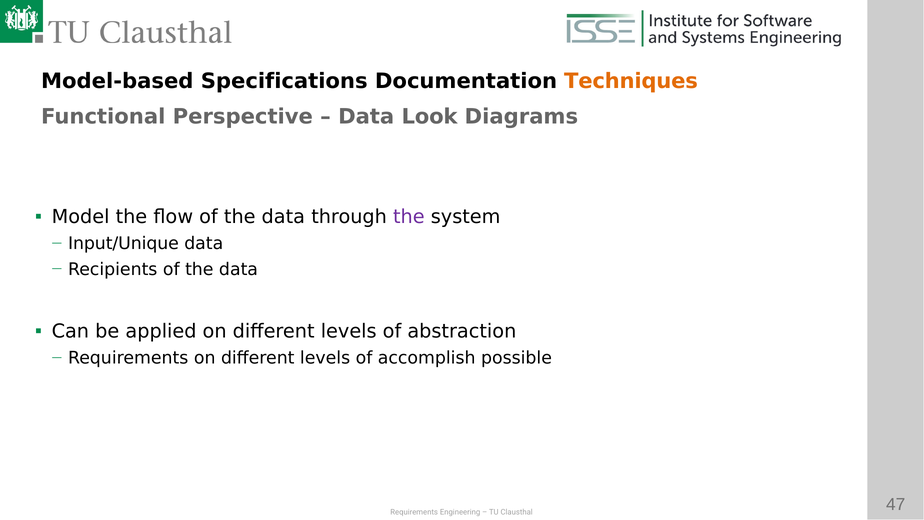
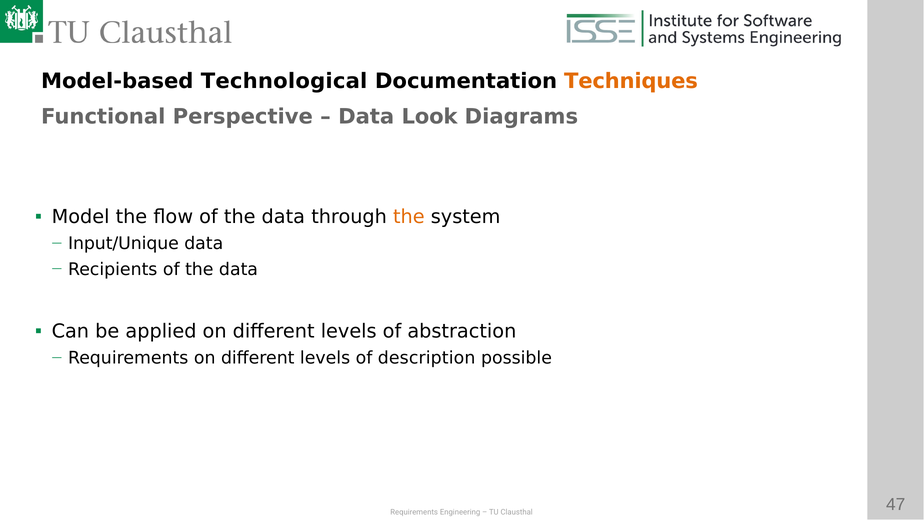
Specifications: Specifications -> Technological (284, 81)
the colour: purple -> orange (409, 217)
accomplish: accomplish -> description (427, 358)
